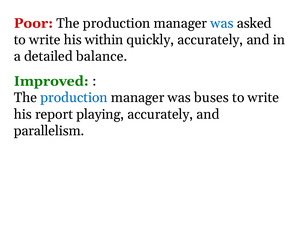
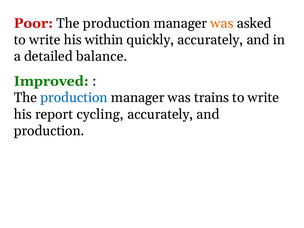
was colour: blue -> orange (222, 23)
buses: buses -> trains (212, 98)
playing: playing -> cycling (100, 114)
parallelism: parallelism -> production (49, 131)
